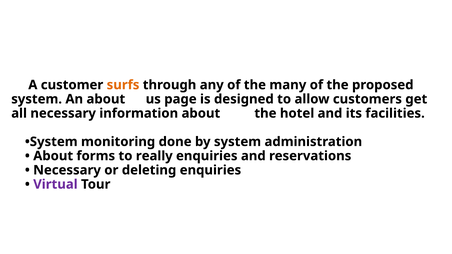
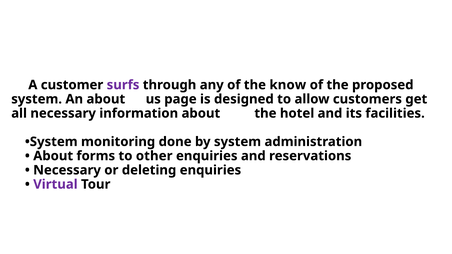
surfs colour: orange -> purple (123, 85)
many: many -> know (288, 85)
really: really -> other (154, 156)
